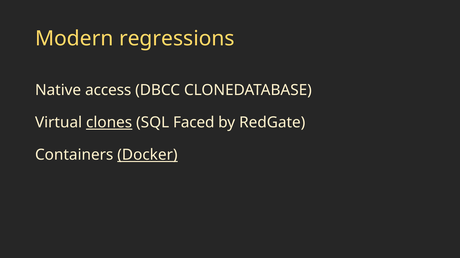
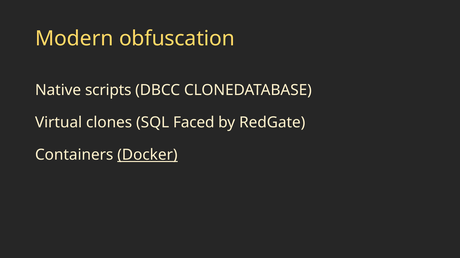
regressions: regressions -> obfuscation (177, 39)
access: access -> scripts (108, 91)
clones underline: present -> none (109, 123)
